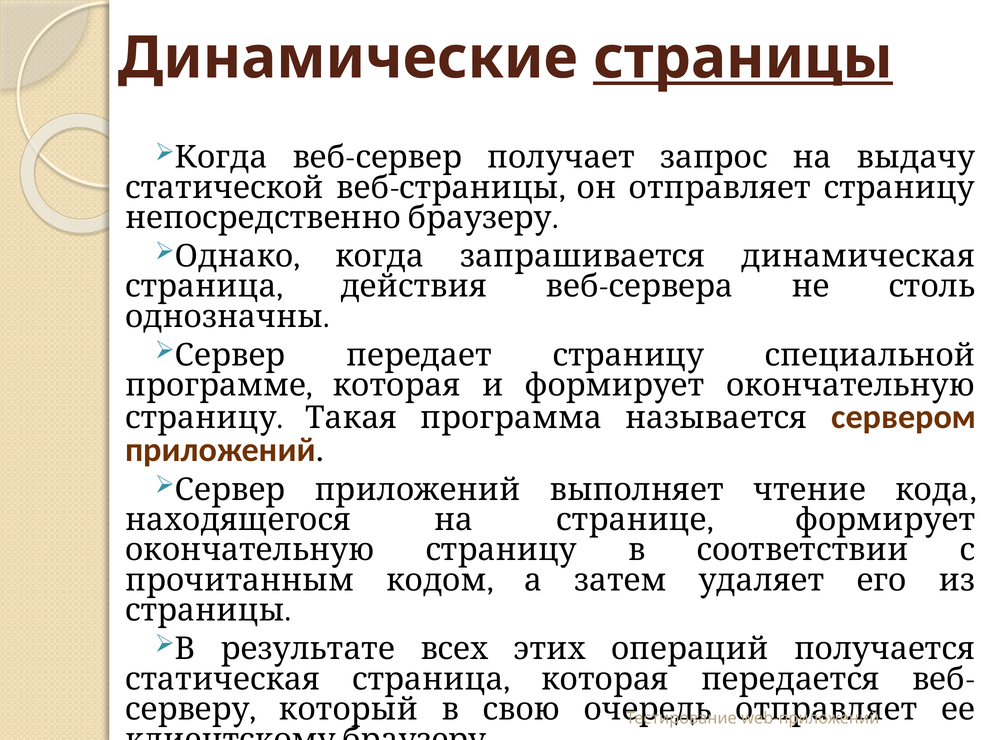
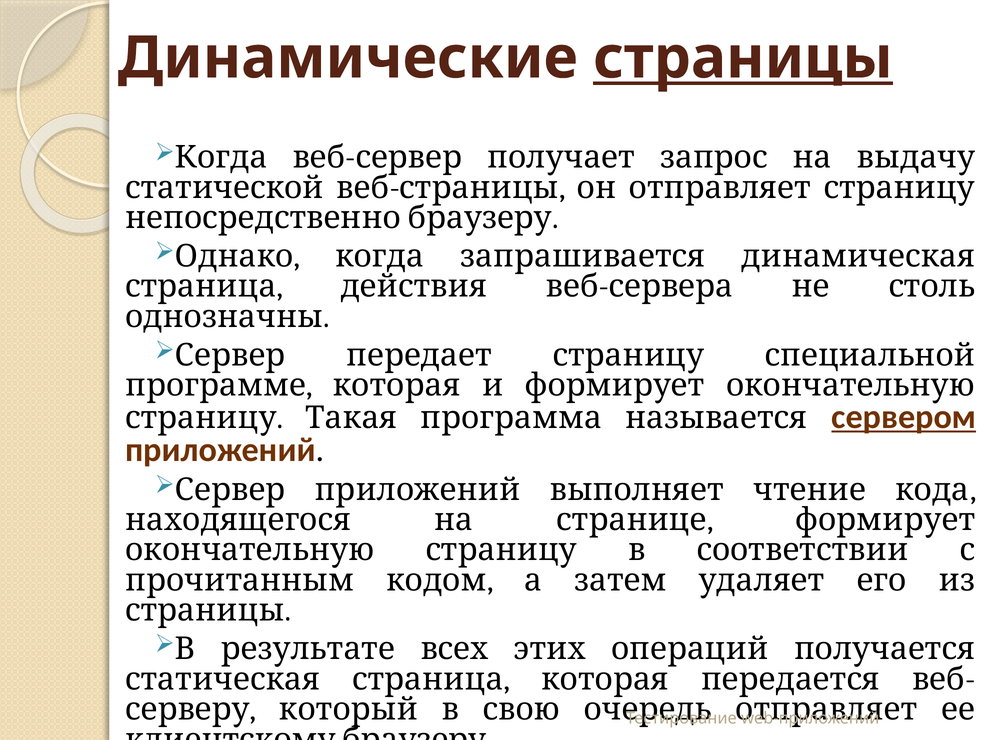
сервером underline: none -> present (904, 417)
